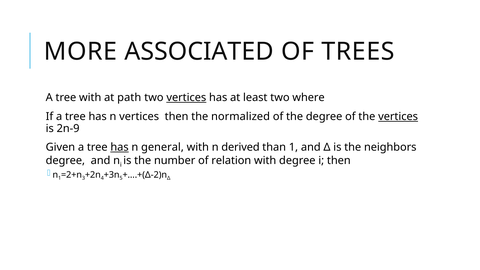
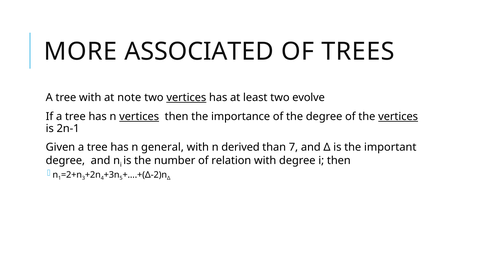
path: path -> note (129, 98)
where: where -> evolve (309, 98)
vertices underline: none -> present (139, 117)
normalized: normalized -> importance (241, 117)
2n-9: 2n-9 -> 2n-1 (68, 128)
has underline: present -> none (120, 147)
than 1: 1 -> 7 (293, 147)
neighbors: neighbors -> important (390, 147)
